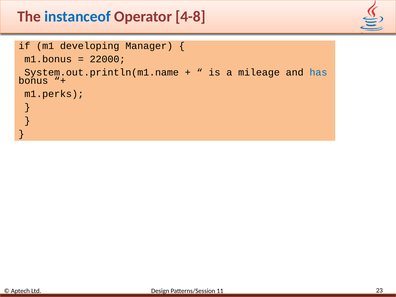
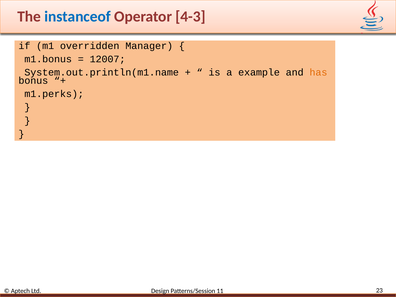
4-8: 4-8 -> 4-3 (191, 17)
developing: developing -> overridden (90, 46)
22000: 22000 -> 12007 (108, 59)
mileage: mileage -> example (259, 72)
has colour: blue -> orange (318, 72)
